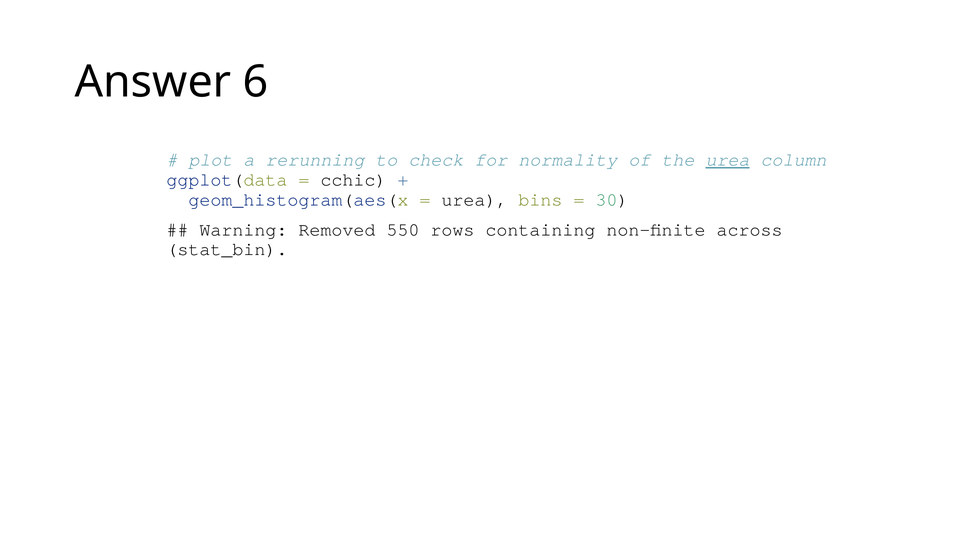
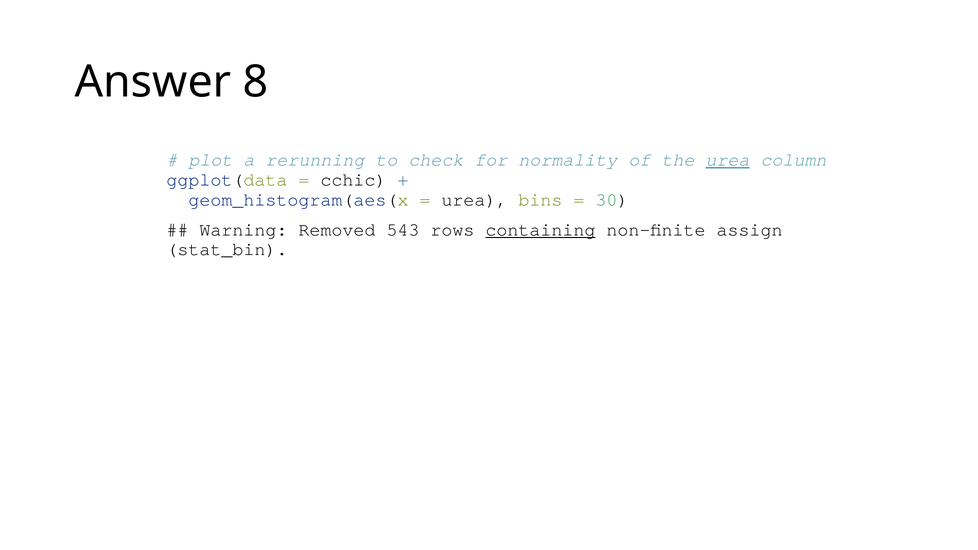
6: 6 -> 8 (256, 82)
550: 550 -> 543 (403, 230)
containing underline: none -> present (540, 230)
across: across -> assign (750, 230)
